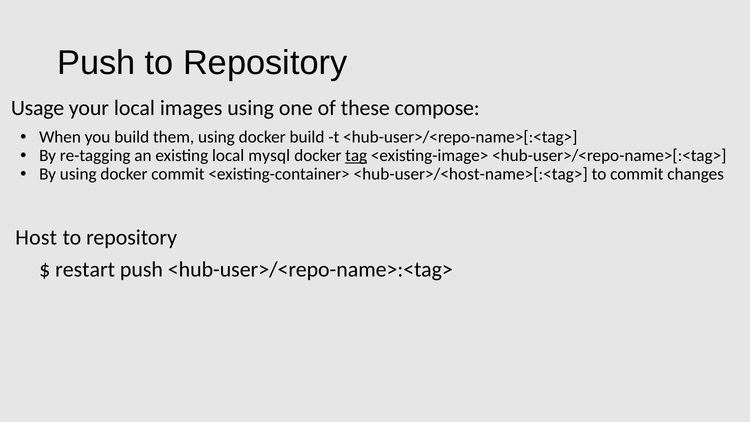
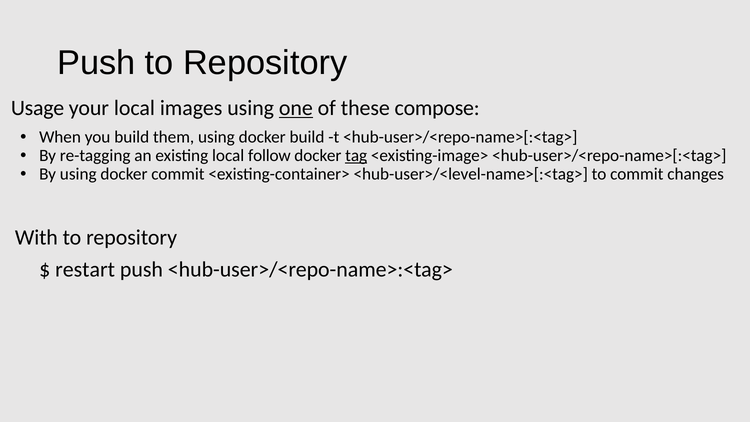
one underline: none -> present (296, 108)
mysql: mysql -> follow (269, 156)
<hub-user>/<host-name>[:<tag>: <hub-user>/<host-name>[:<tag> -> <hub-user>/<level-name>[:<tag> (471, 174)
Host: Host -> With (36, 238)
